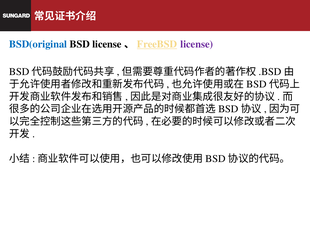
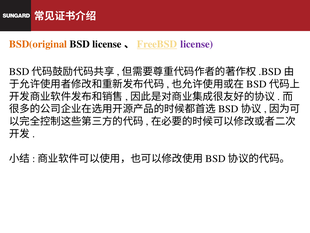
BSD(original colour: blue -> orange (38, 44)
